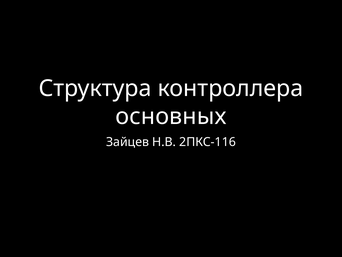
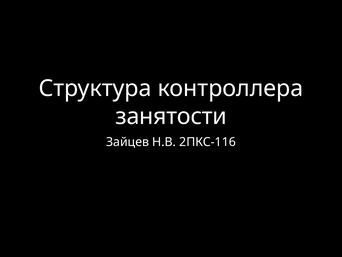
основных: основных -> занятости (171, 116)
